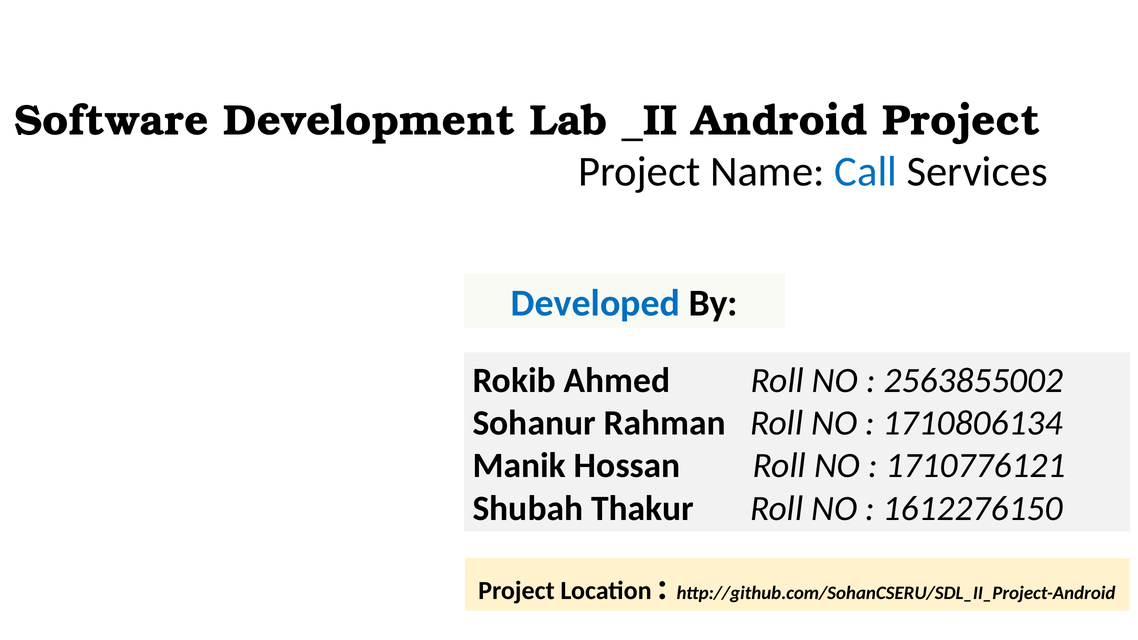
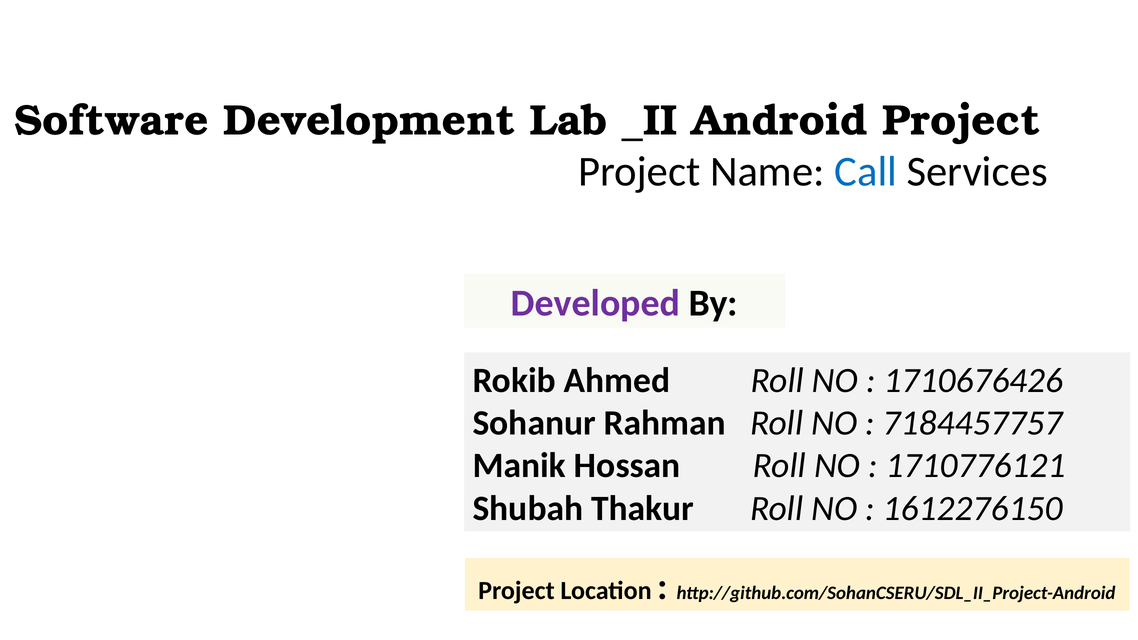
Developed colour: blue -> purple (596, 303)
2563855002: 2563855002 -> 1710676426 (974, 380)
1710806134: 1710806134 -> 7184457757 (973, 423)
